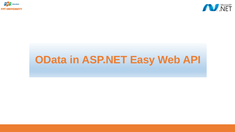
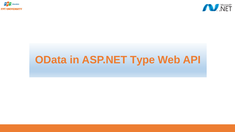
Easy: Easy -> Type (143, 60)
